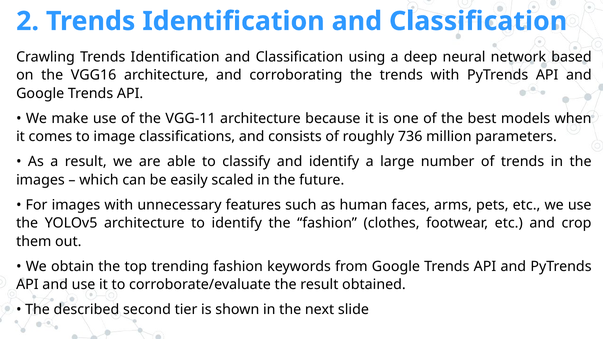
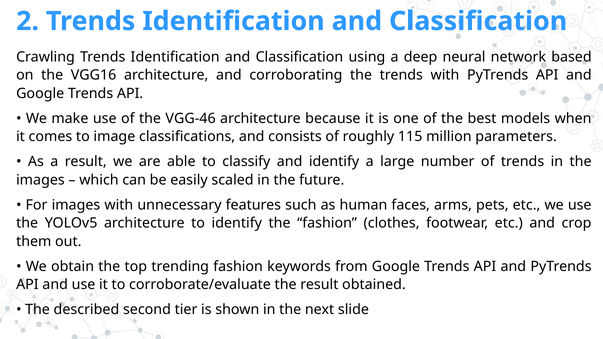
VGG-11: VGG-11 -> VGG-46 (191, 119)
736: 736 -> 115 (410, 137)
